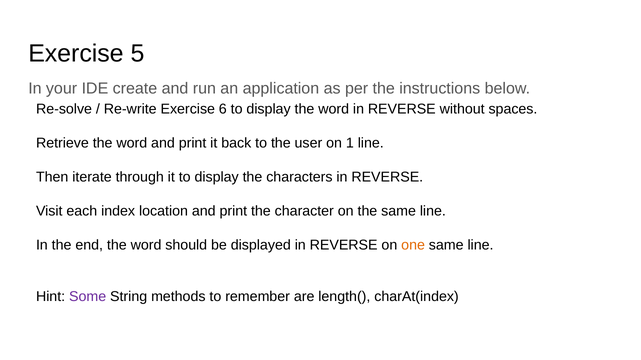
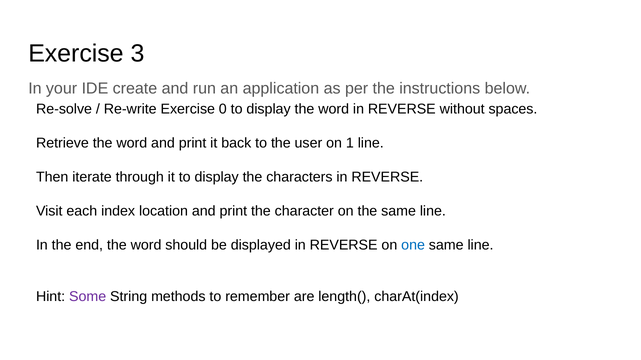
5: 5 -> 3 (137, 54)
6: 6 -> 0 (223, 109)
one colour: orange -> blue (413, 246)
